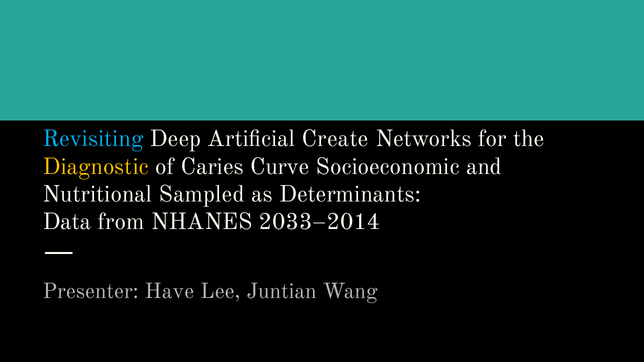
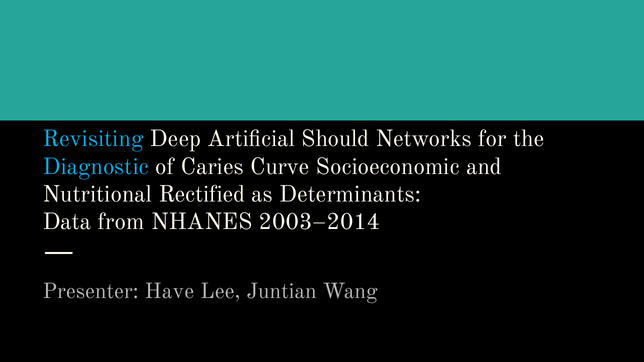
Create: Create -> Should (335, 139)
Diagnostic colour: yellow -> light blue (96, 167)
Sampled: Sampled -> Rectified (202, 194)
2033–2014: 2033–2014 -> 2003–2014 (320, 222)
